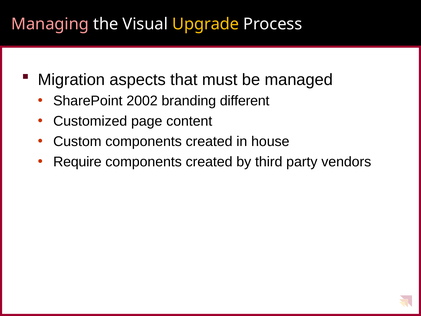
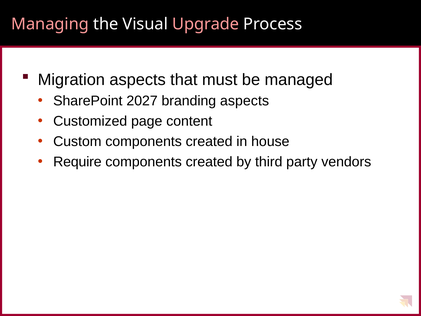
Upgrade colour: yellow -> pink (206, 24)
2002: 2002 -> 2027 (142, 101)
branding different: different -> aspects (245, 101)
